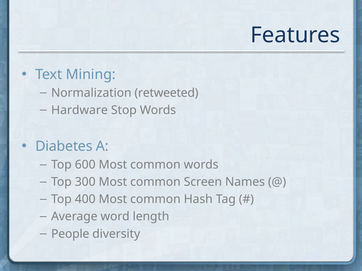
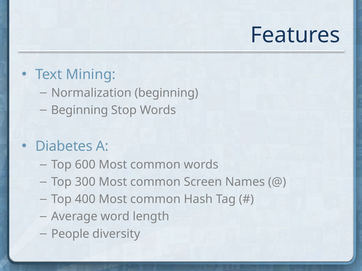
Normalization retweeted: retweeted -> beginning (166, 93)
Hardware: Hardware -> Beginning (80, 110)
